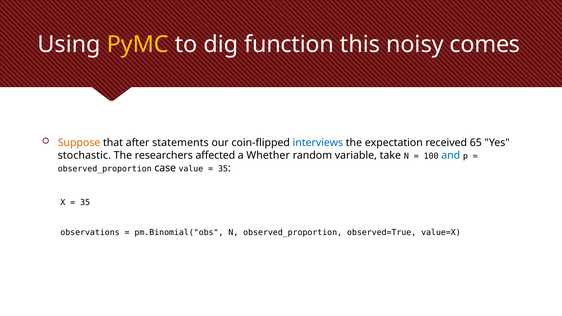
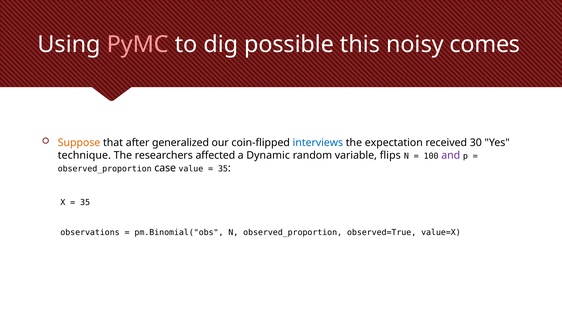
PyMC colour: yellow -> pink (138, 45)
function: function -> possible (289, 45)
statements: statements -> generalized (181, 143)
65: 65 -> 30 (476, 143)
stochastic: stochastic -> technique (84, 155)
Whether: Whether -> Dynamic (268, 155)
take: take -> flips (390, 155)
and colour: blue -> purple (451, 155)
